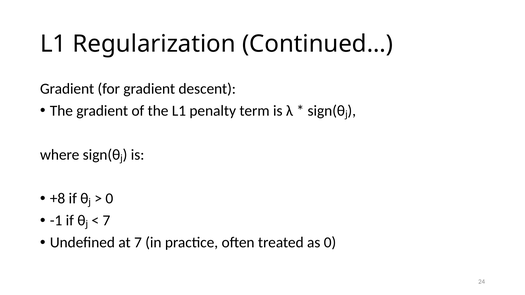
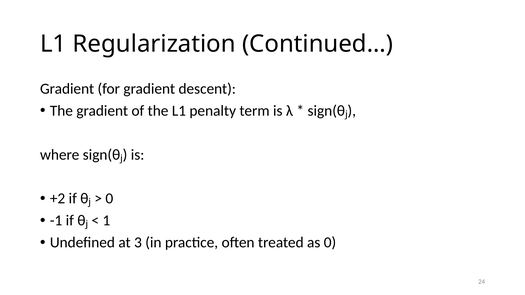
+8: +8 -> +2 (58, 199)
7: 7 -> 1 (106, 221)
at 7: 7 -> 3 (138, 243)
